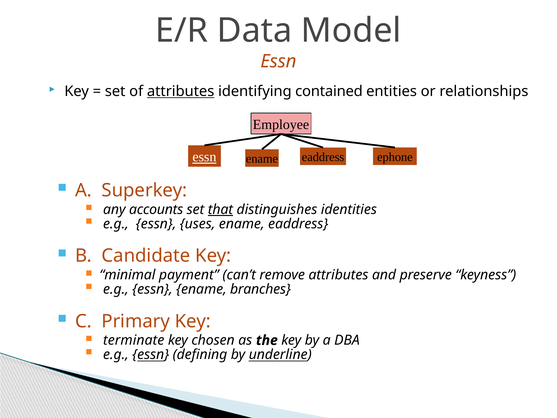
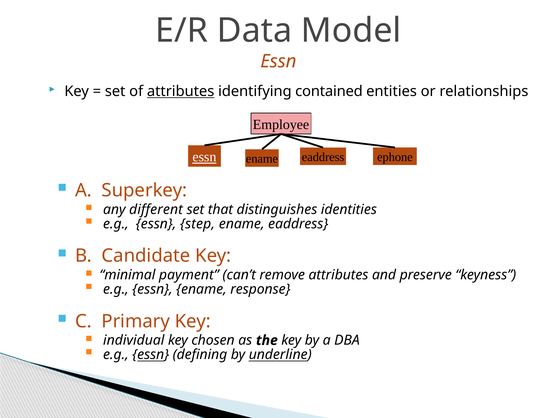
accounts: accounts -> different (156, 209)
that underline: present -> none (220, 209)
uses: uses -> step (198, 224)
branches: branches -> response (260, 289)
terminate: terminate -> individual (134, 340)
